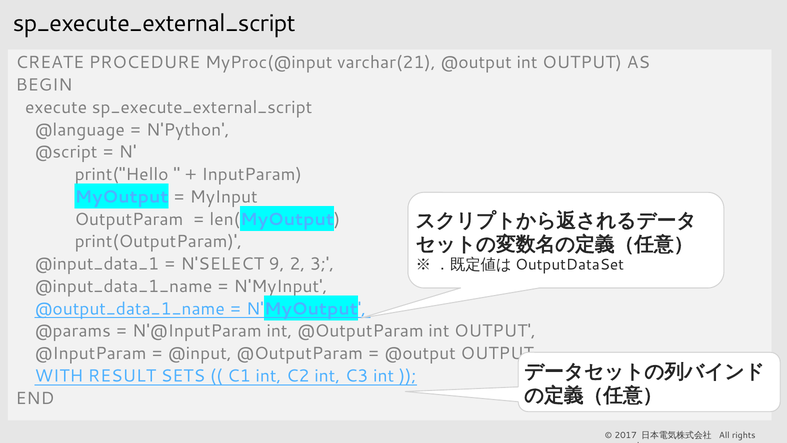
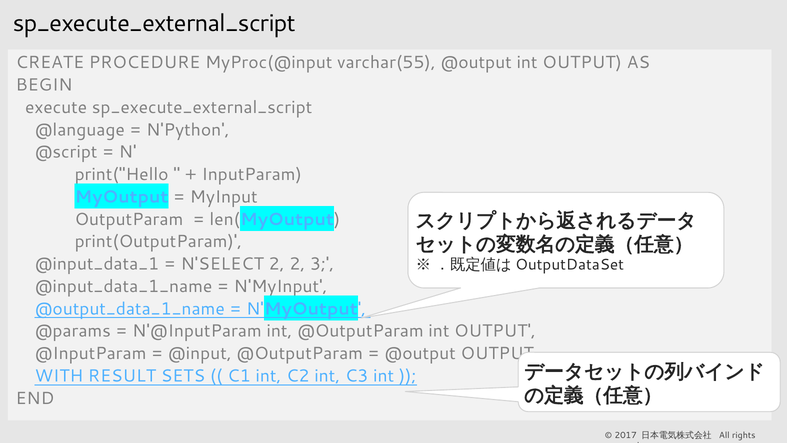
varchar(21: varchar(21 -> varchar(55 (386, 63)
N'SELECT 9: 9 -> 2 (277, 264)
